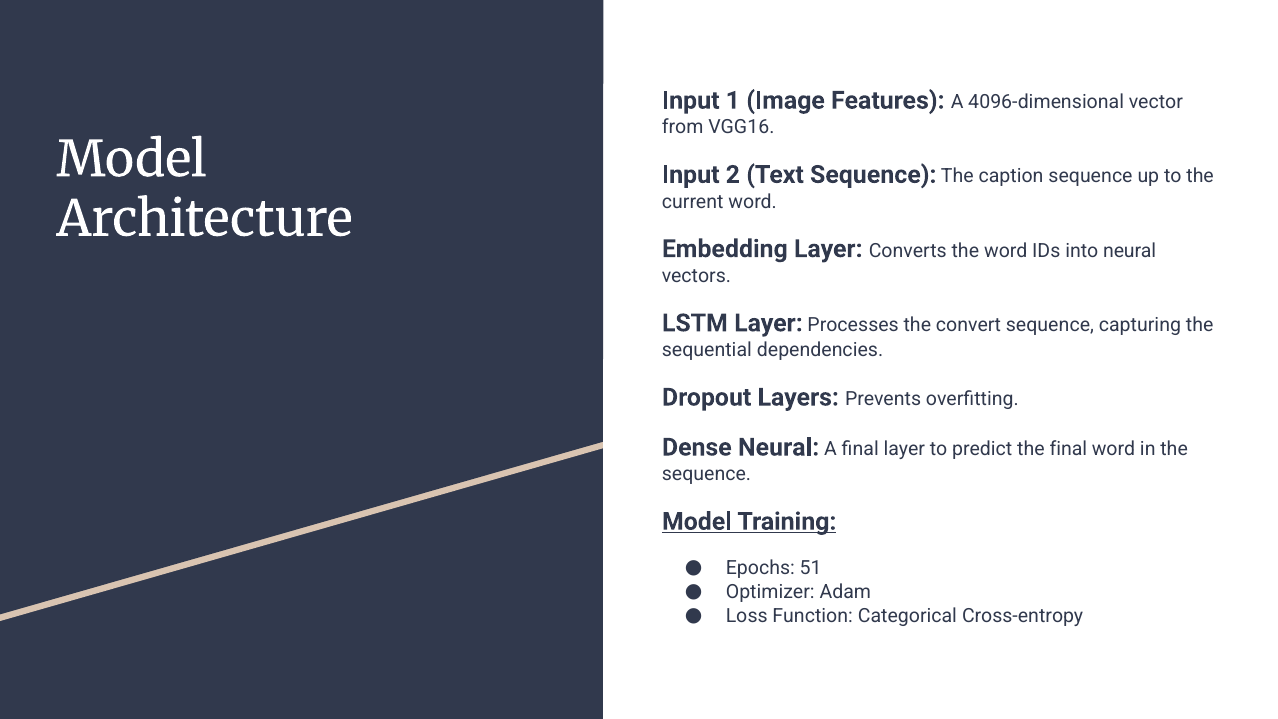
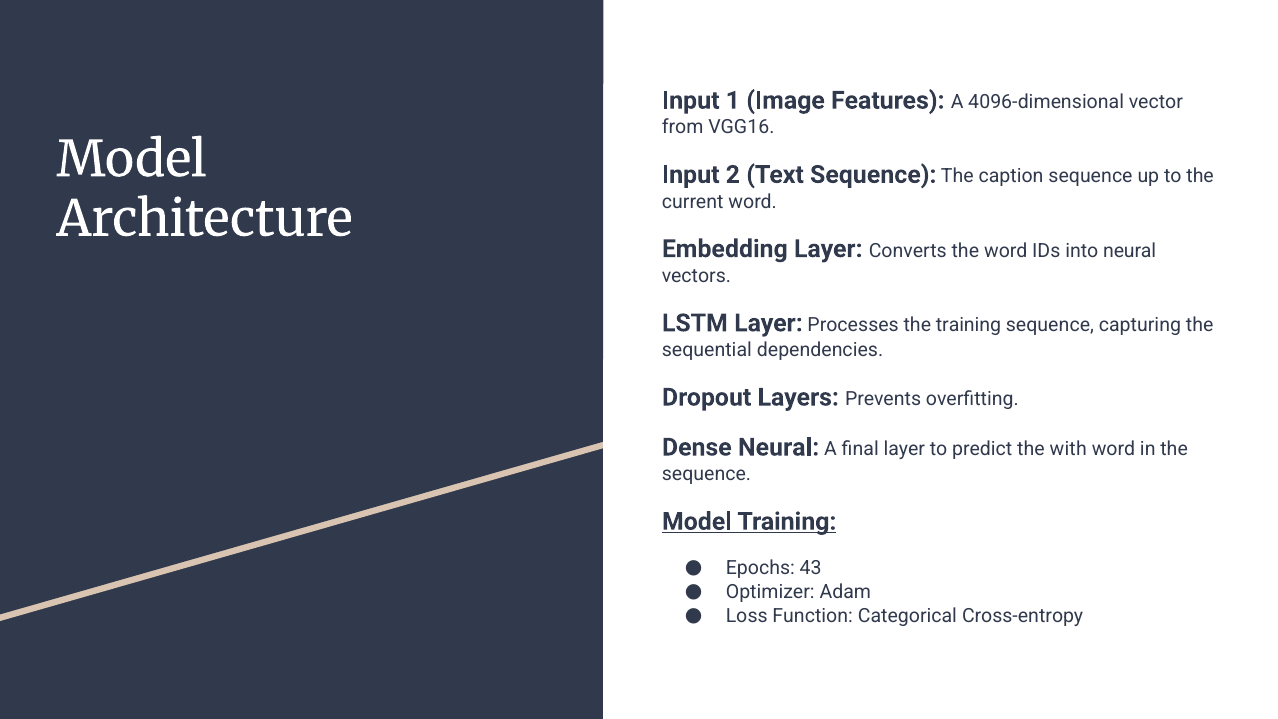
the convert: convert -> training (968, 325)
the final: final -> with (1068, 449)
51: 51 -> 43 (811, 568)
